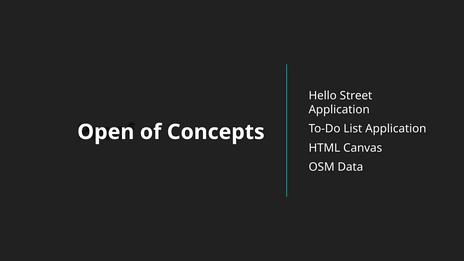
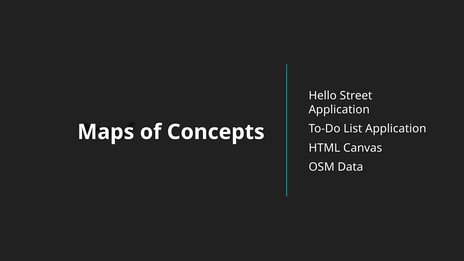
Open: Open -> Maps (106, 132)
